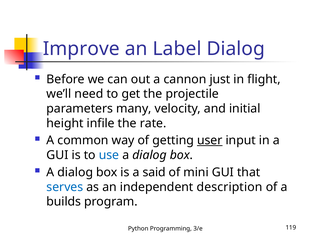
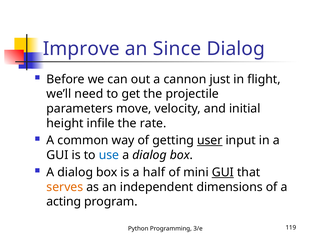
Label: Label -> Since (177, 49)
many: many -> move (134, 109)
said: said -> half (154, 172)
GUI underline: none -> present (223, 172)
serves colour: blue -> orange (65, 187)
description: description -> dimensions (230, 187)
builds: builds -> acting (64, 202)
